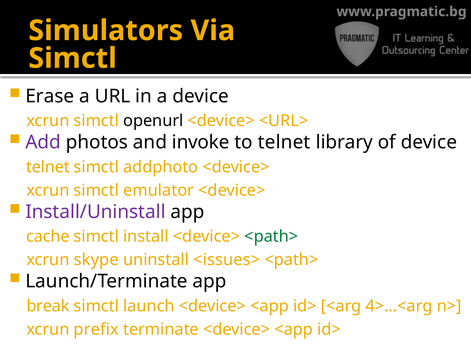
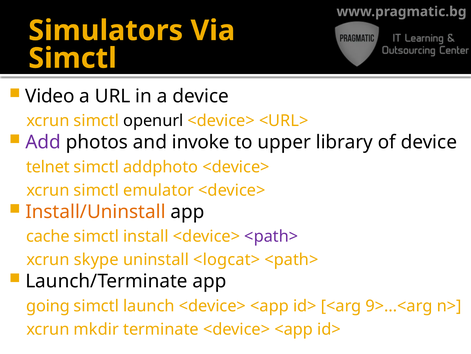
Erase: Erase -> Video (50, 96)
to telnet: telnet -> upper (284, 142)
Install/Uninstall colour: purple -> orange (96, 211)
<path> colour: green -> purple (271, 236)
<issues>: <issues> -> <logcat> (227, 259)
break: break -> going (48, 305)
4>...<arg: 4>...<arg -> 9>...<arg (399, 305)
prefix: prefix -> mkdir (96, 329)
